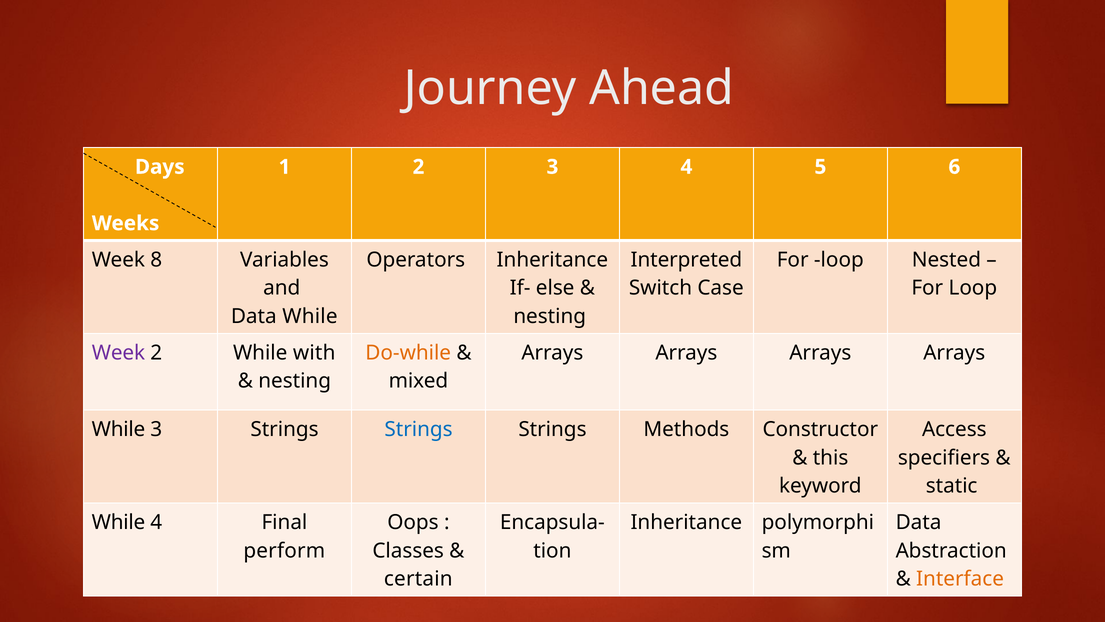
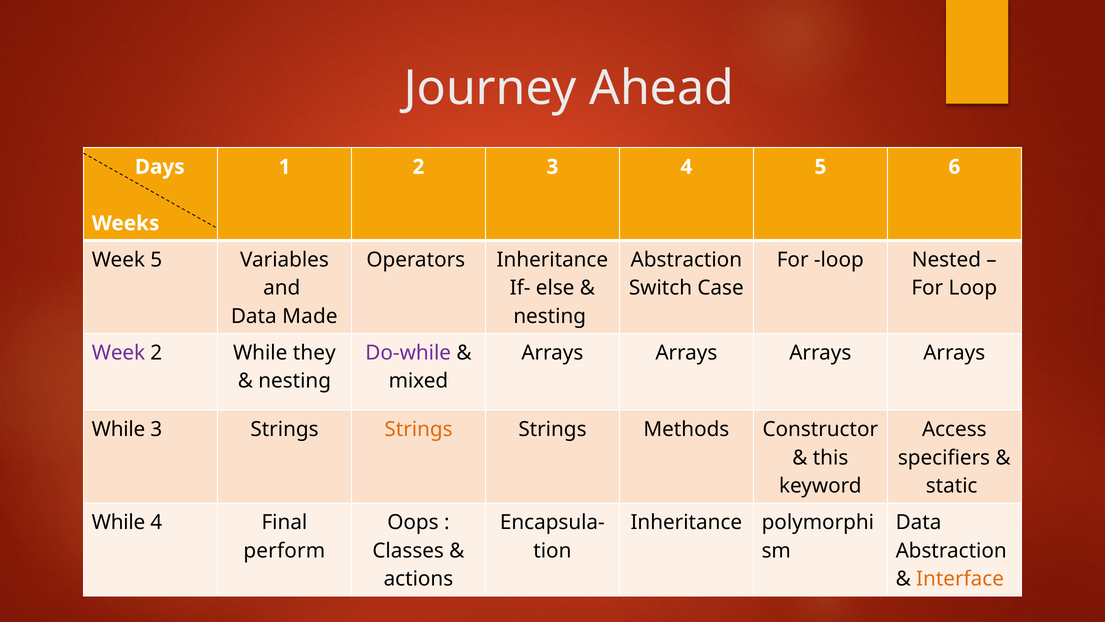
Week 8: 8 -> 5 (156, 260)
Interpreted: Interpreted -> Abstraction (686, 260)
Data While: While -> Made (310, 316)
with: with -> they (314, 353)
Do-while colour: orange -> purple (408, 353)
Strings colour: blue -> orange (419, 429)
certain: certain -> actions (418, 579)
